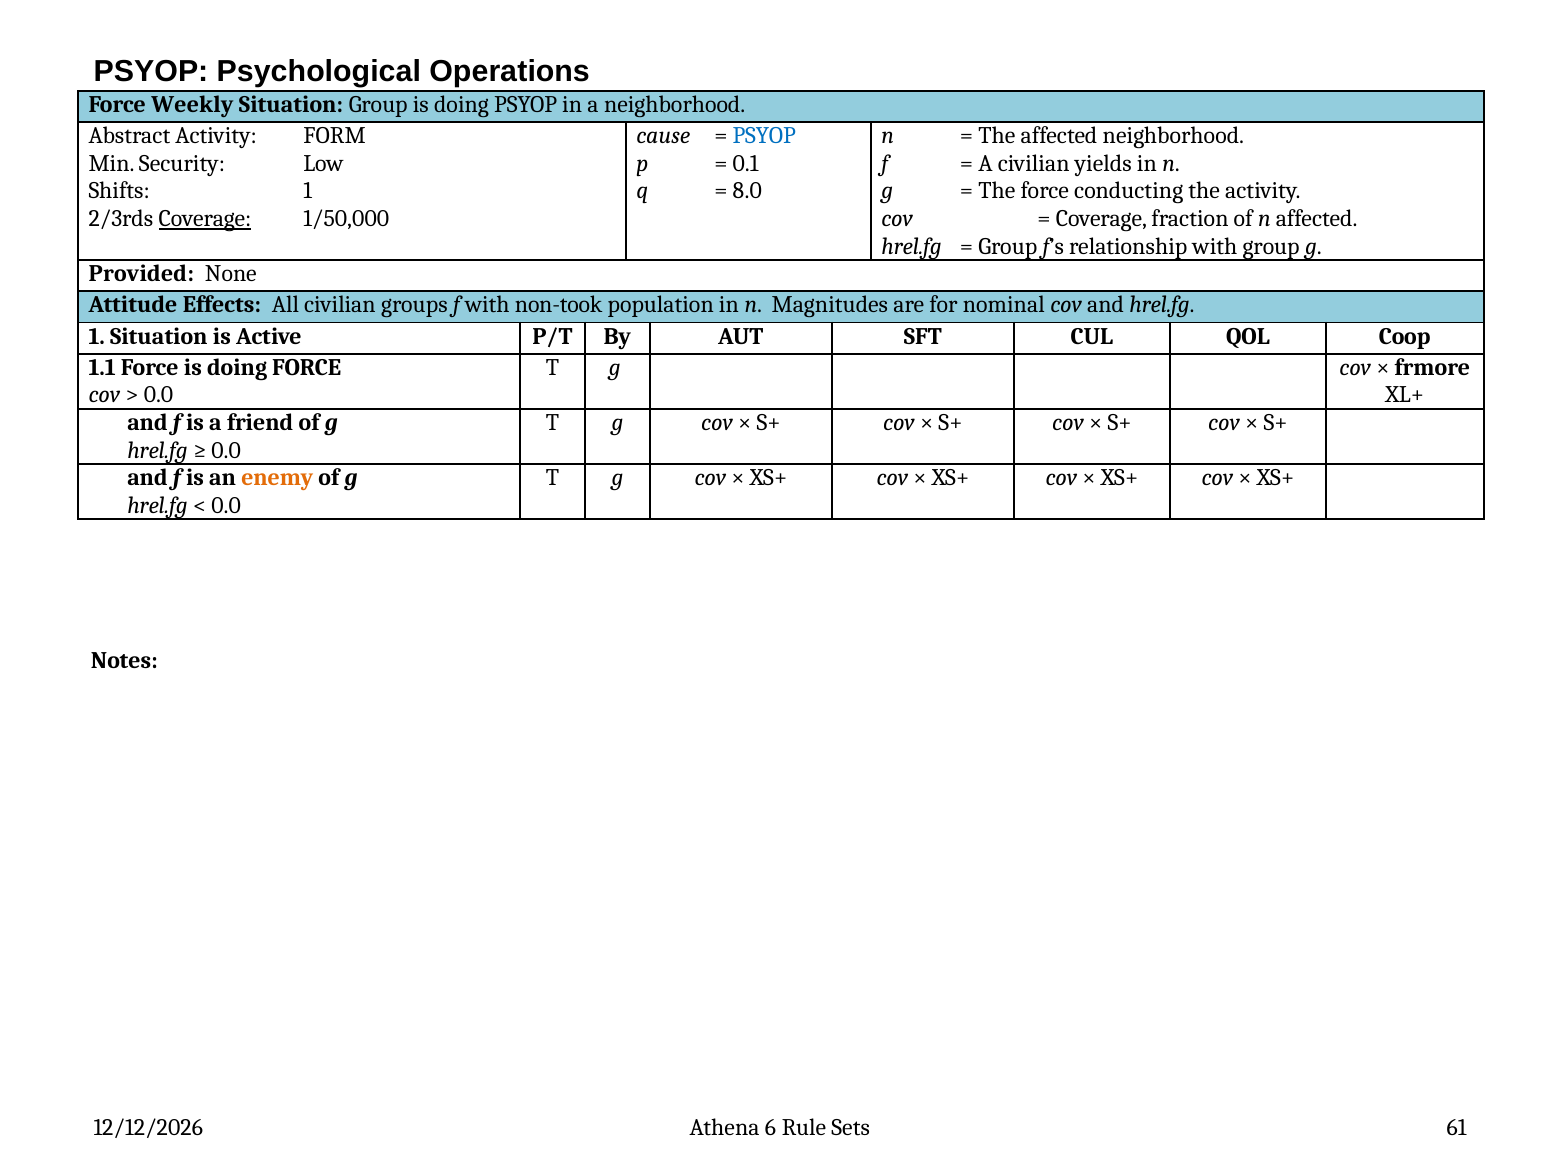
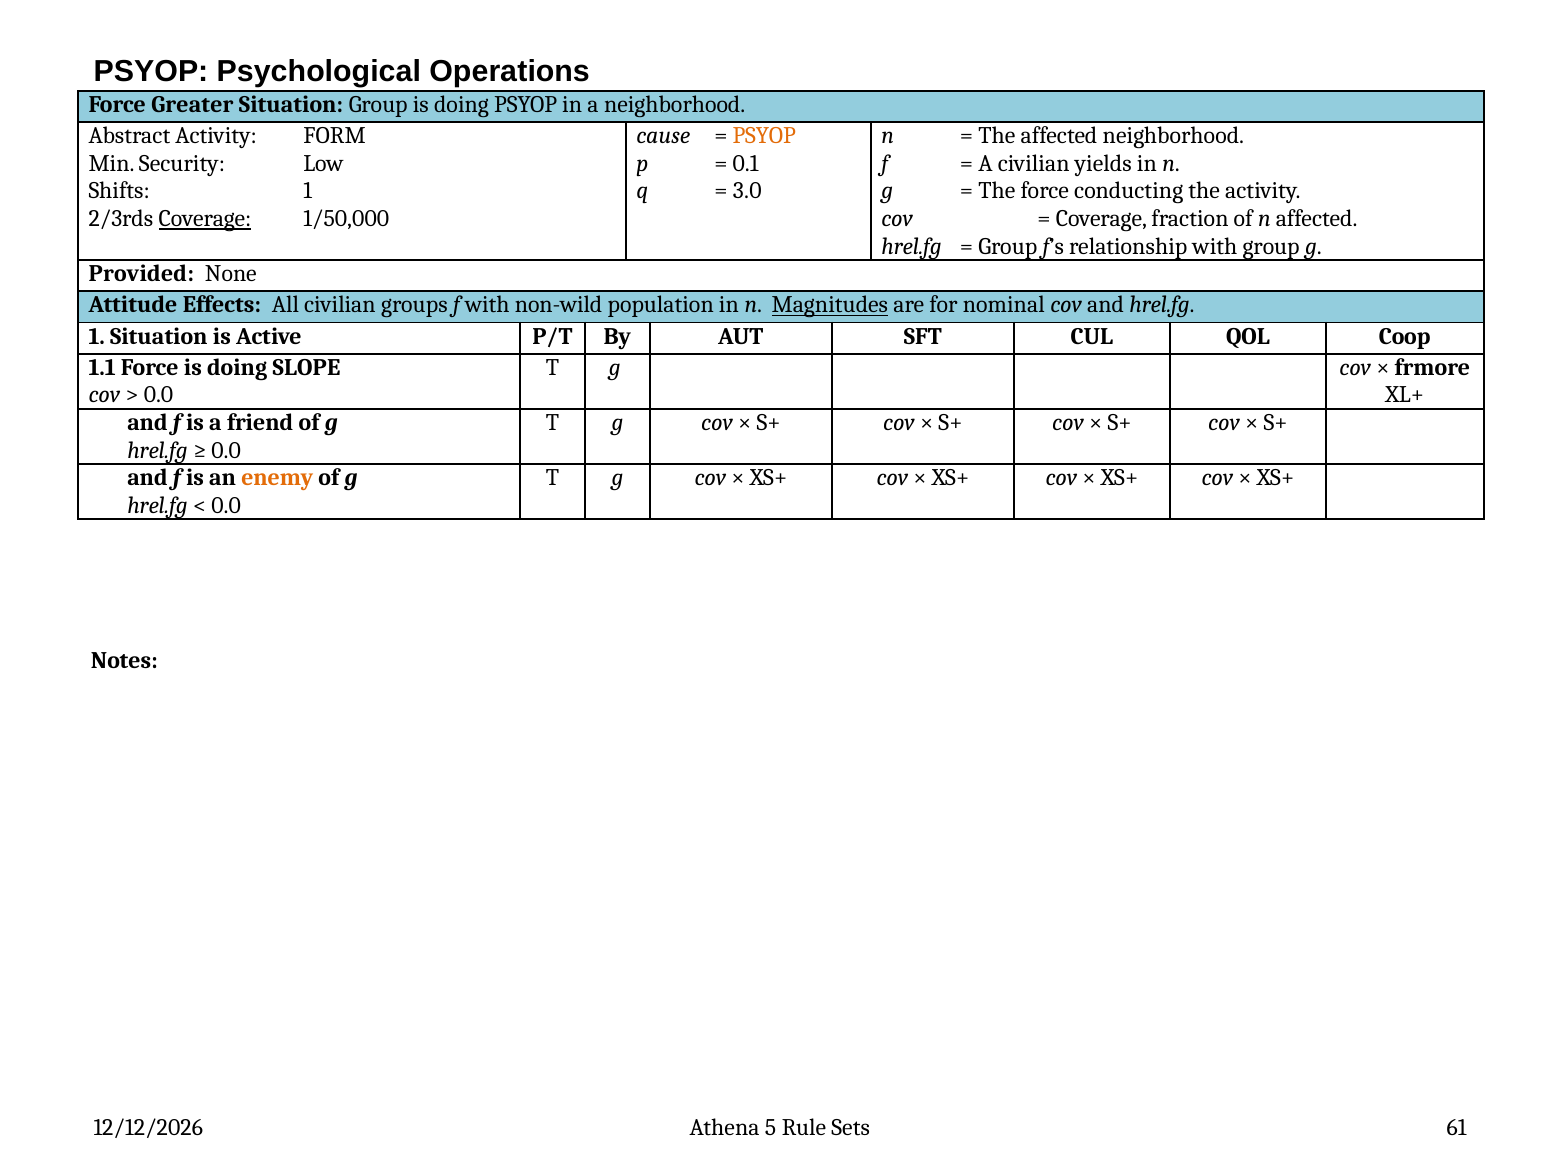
Weekly: Weekly -> Greater (192, 105)
PSYOP colour: blue -> orange (764, 136)
8.0: 8.0 -> 3.0 (747, 191)
non-took: non-took -> non-wild (559, 305)
Magnitudes underline: none -> present (830, 305)
doing FORCE: FORCE -> SLOPE (306, 367)
6: 6 -> 5 (770, 1127)
